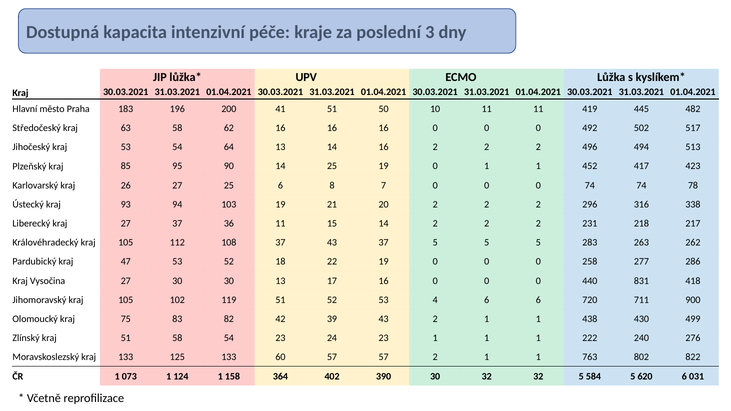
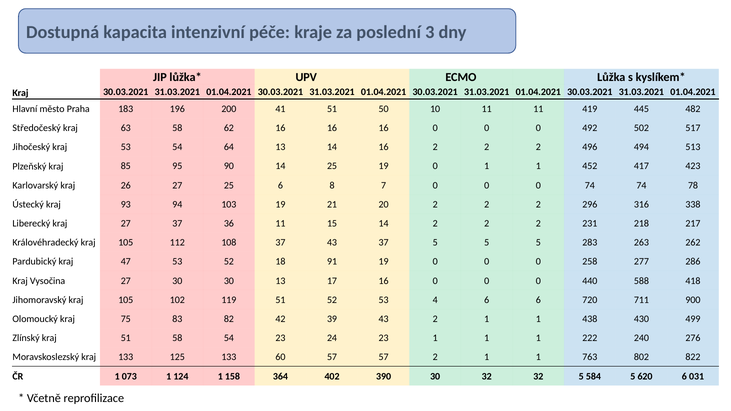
22: 22 -> 91 (332, 262)
831: 831 -> 588 (641, 281)
